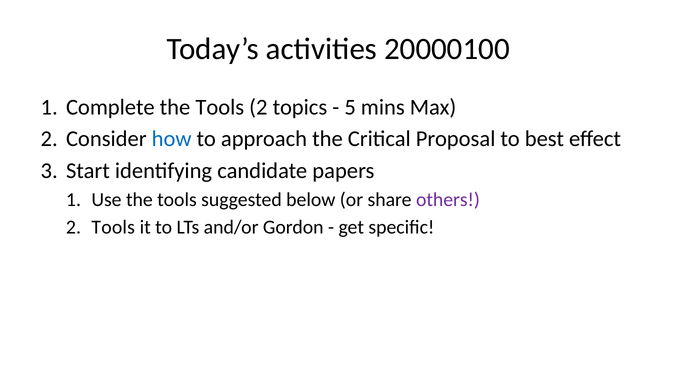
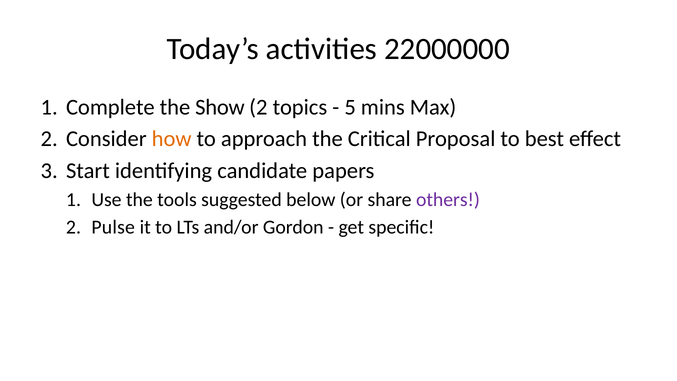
20000100: 20000100 -> 22000000 (447, 49)
Complete the Tools: Tools -> Show (220, 107)
how colour: blue -> orange (172, 139)
2 Tools: Tools -> Pulse (113, 227)
